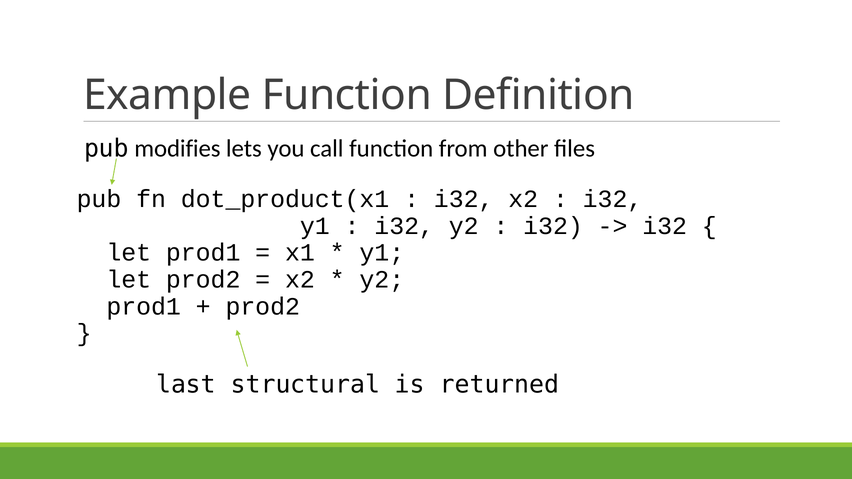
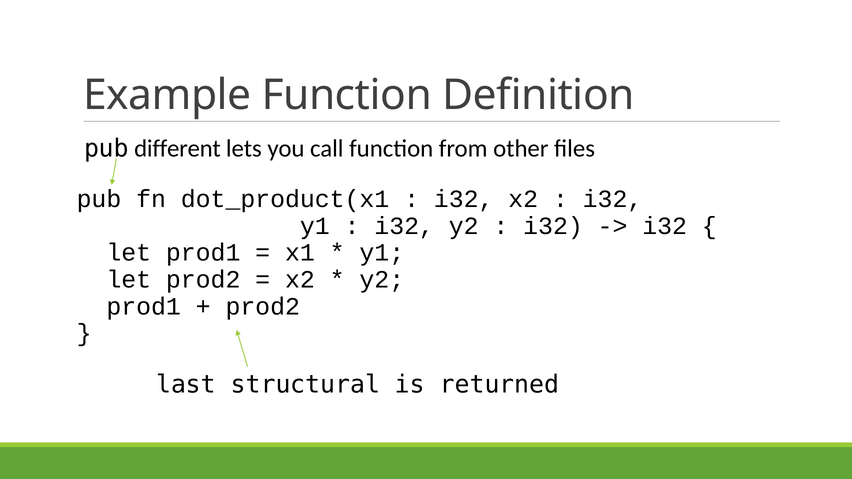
modifies: modifies -> different (177, 149)
